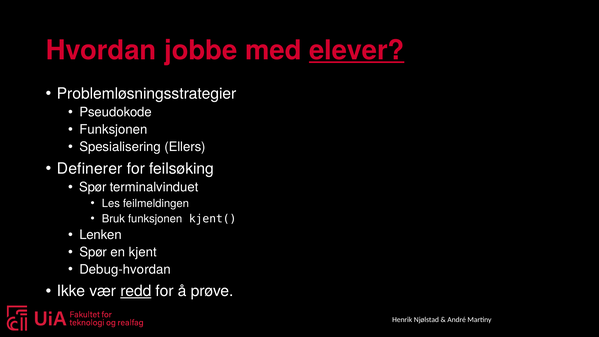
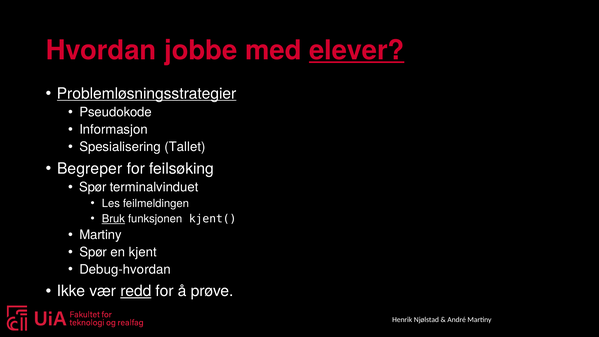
Problemløsningsstrategier underline: none -> present (147, 94)
Funksjonen: Funksjonen -> Informasjon (113, 130)
Ellers: Ellers -> Tallet (185, 147)
Definerer: Definerer -> Begreper (90, 169)
Bruk underline: none -> present (113, 219)
Lenken: Lenken -> Martiny (101, 235)
